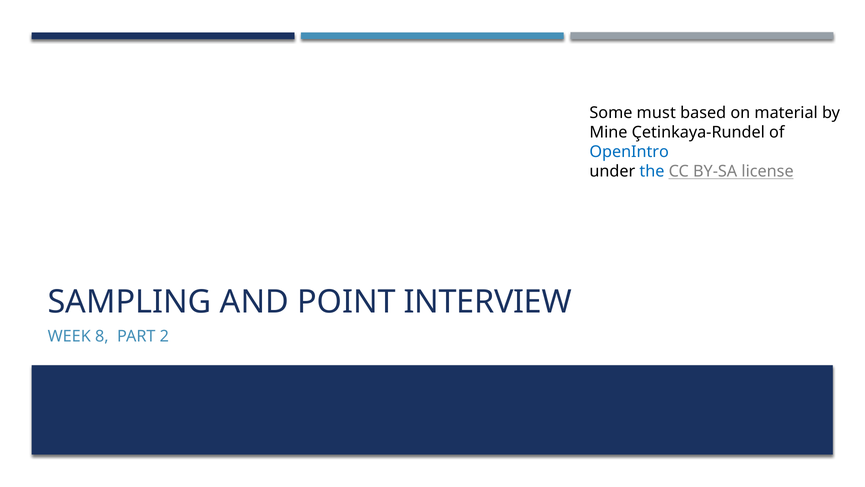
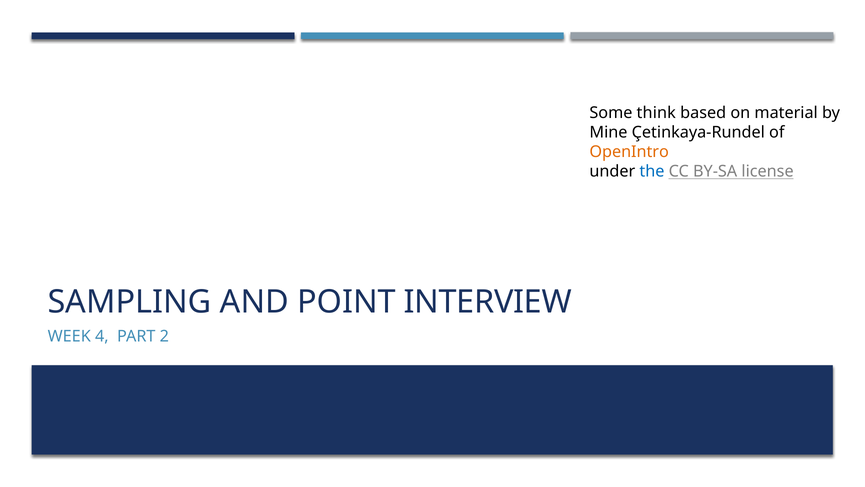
must: must -> think (656, 113)
OpenIntro colour: blue -> orange (629, 152)
8: 8 -> 4 (102, 336)
